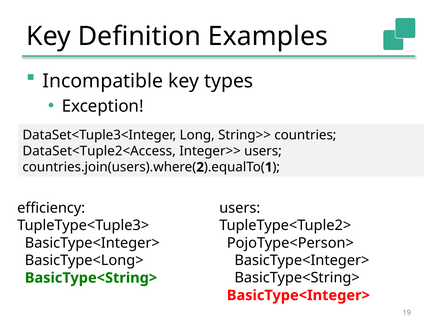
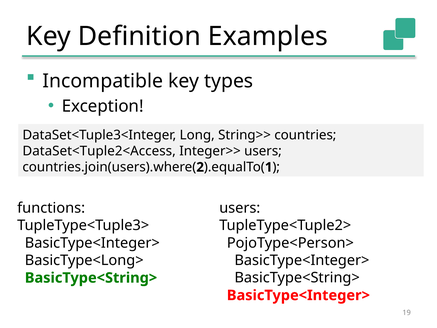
efficiency: efficiency -> functions (51, 208)
